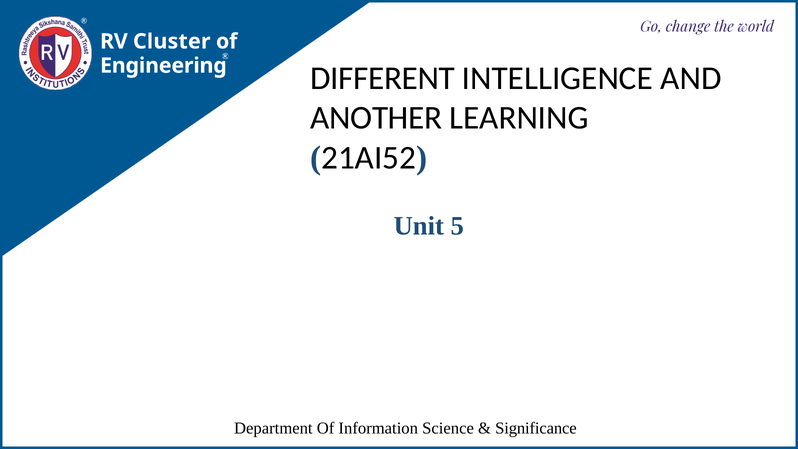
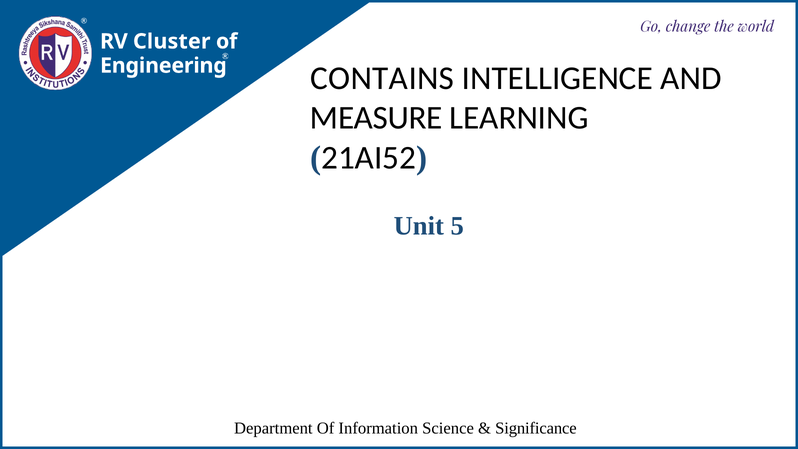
DIFFERENT: DIFFERENT -> CONTAINS (382, 78)
ANOTHER: ANOTHER -> MEASURE (376, 118)
